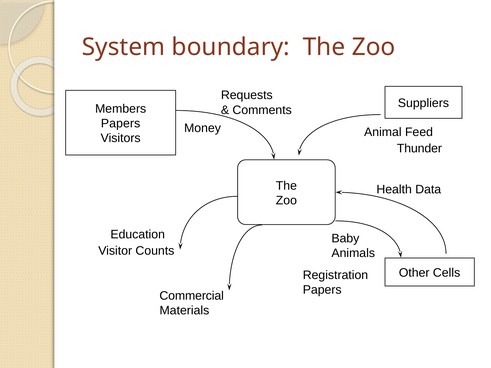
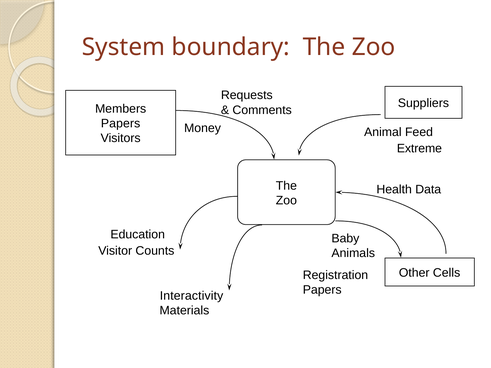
Thunder: Thunder -> Extreme (419, 149)
Commercial: Commercial -> Interactivity (192, 296)
